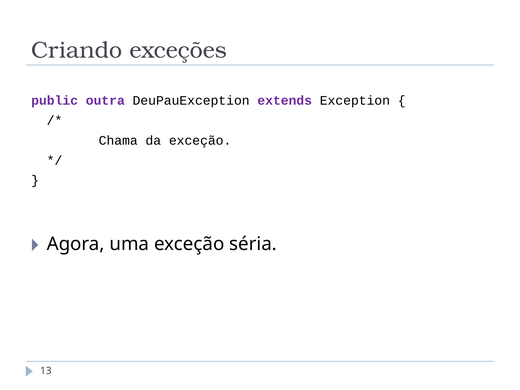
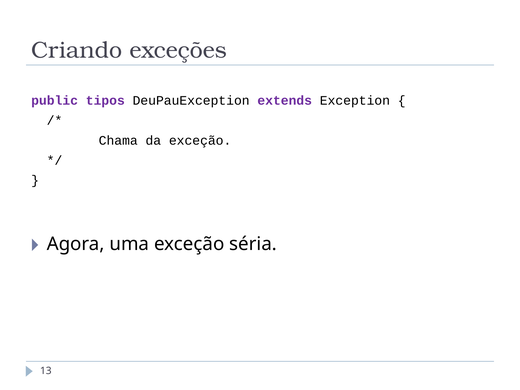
outra: outra -> tipos (105, 101)
